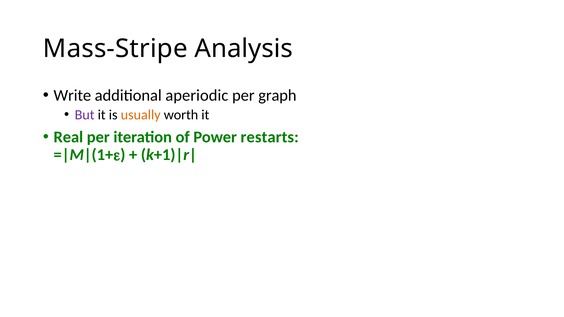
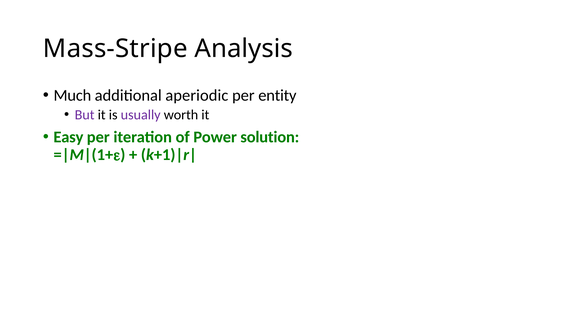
Write: Write -> Much (72, 95)
graph: graph -> entity (277, 95)
usually colour: orange -> purple (141, 115)
Real: Real -> Easy (68, 137)
restarts: restarts -> solution (270, 137)
